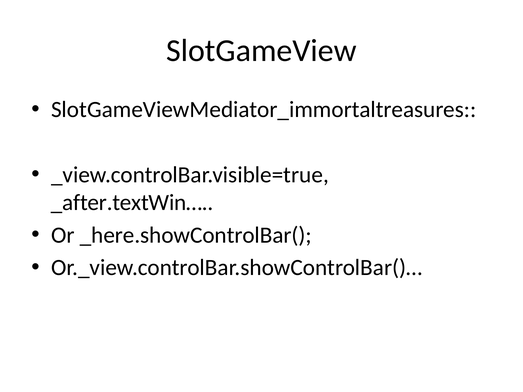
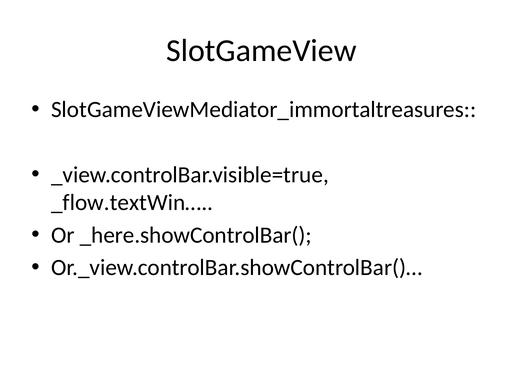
_after.textWin…: _after.textWin… -> _flow.textWin… (132, 203)
